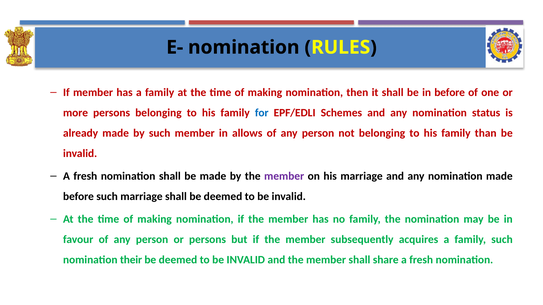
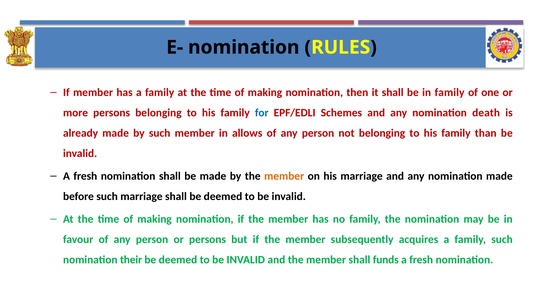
in before: before -> family (450, 93)
status: status -> death (486, 113)
member colour: purple -> orange (284, 176)
share: share -> funds (386, 260)
